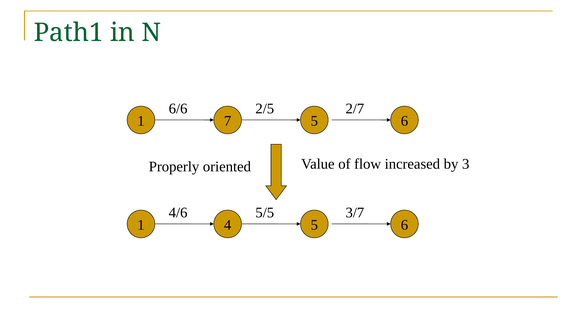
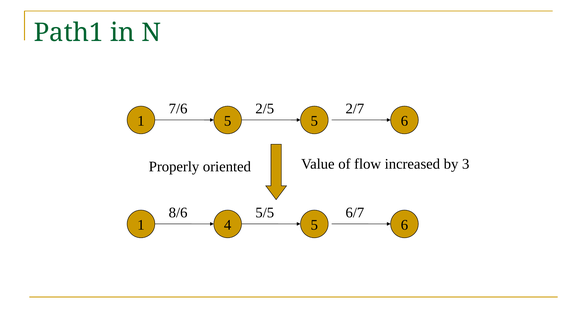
6/6: 6/6 -> 7/6 (178, 109)
1 7: 7 -> 5 (228, 121)
4/6: 4/6 -> 8/6 (178, 213)
3/7: 3/7 -> 6/7 (355, 213)
